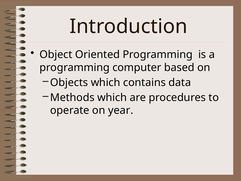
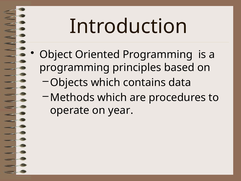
computer: computer -> principles (137, 67)
